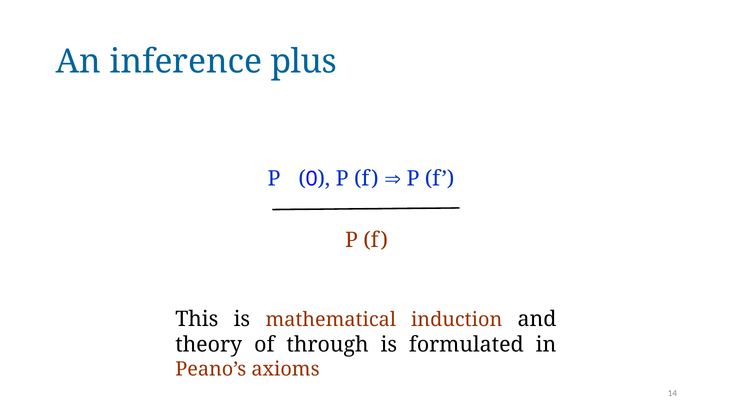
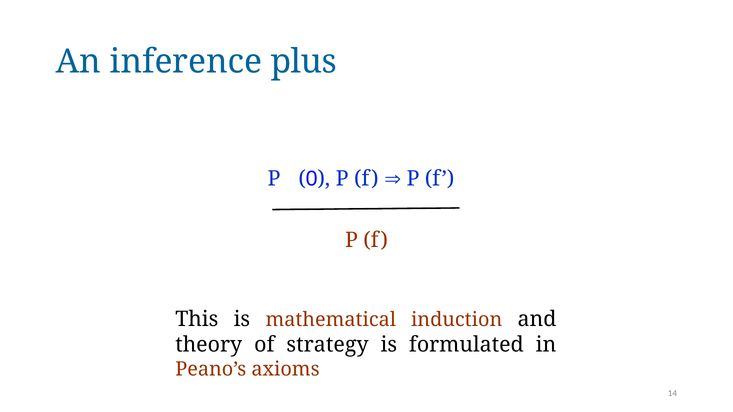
through: through -> strategy (328, 345)
